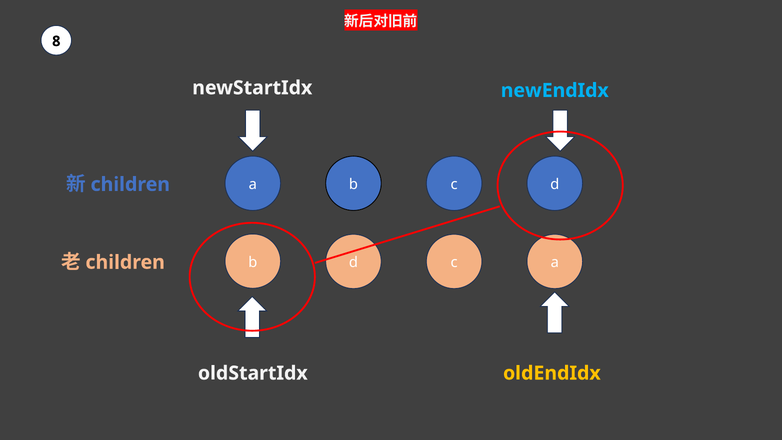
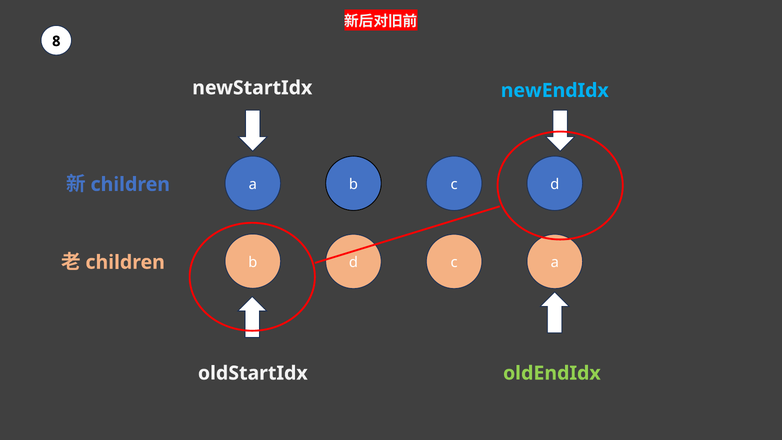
oldEndIdx colour: yellow -> light green (552, 373)
